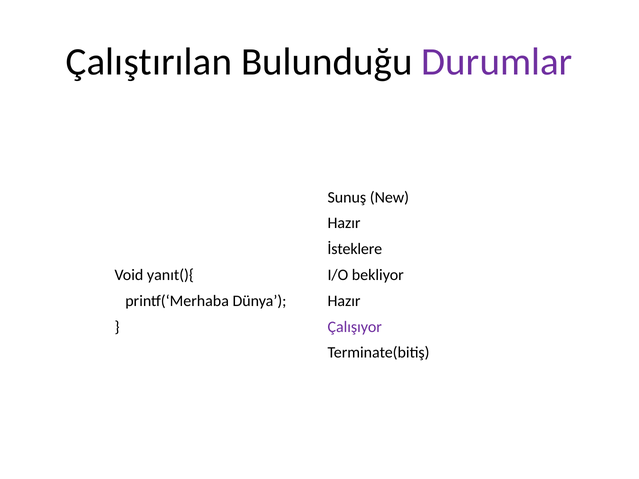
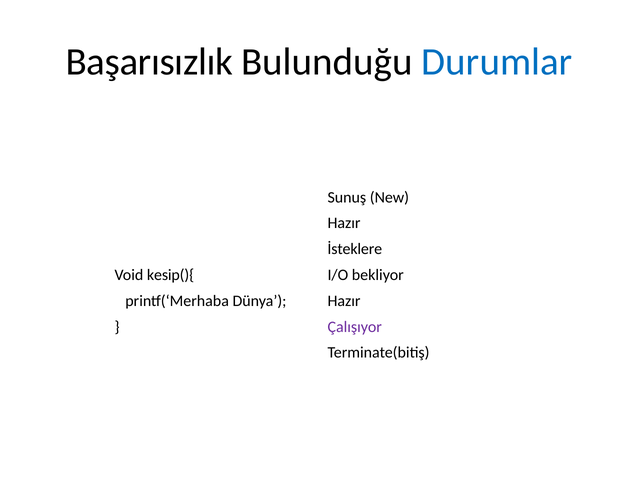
Çalıştırılan: Çalıştırılan -> Başarısızlık (149, 62)
Durumlar colour: purple -> blue (497, 62)
yanıt(){: yanıt(){ -> kesip(){ (171, 275)
